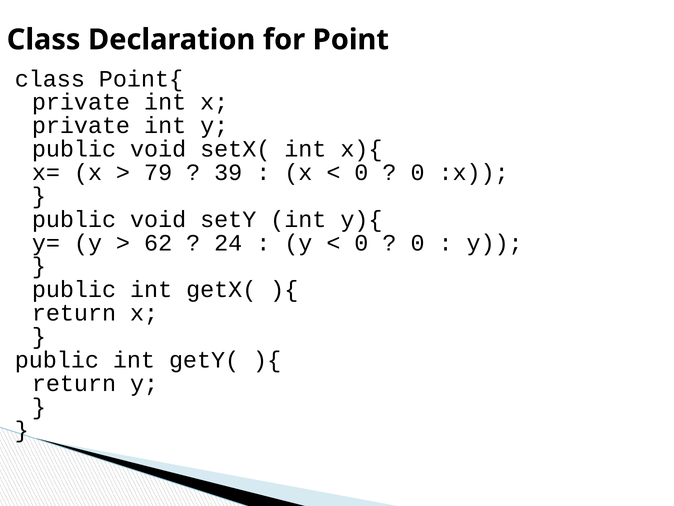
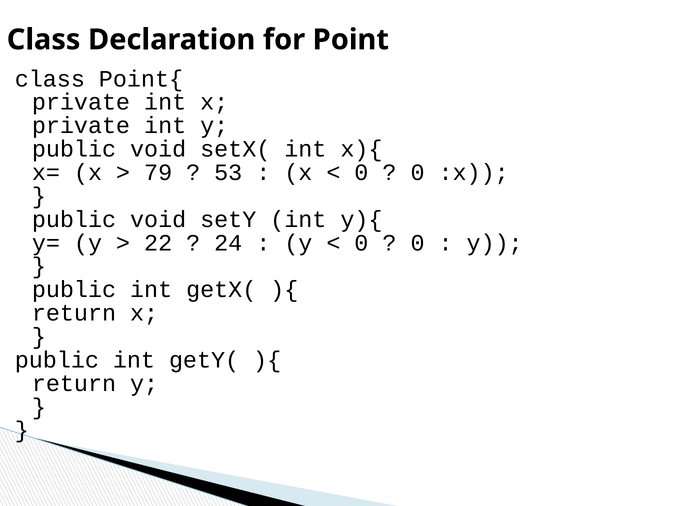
39: 39 -> 53 (228, 172)
62: 62 -> 22 (158, 243)
